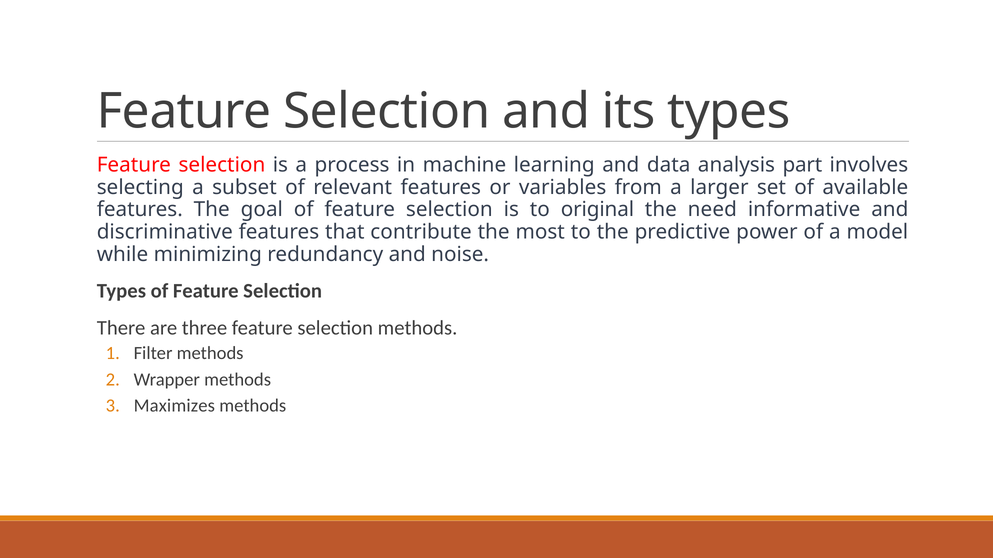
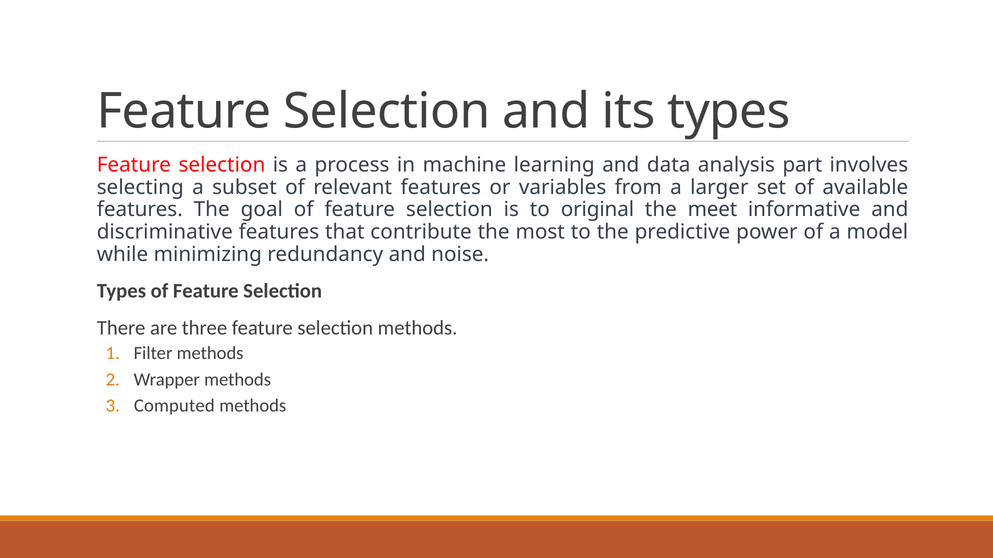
need: need -> meet (712, 210)
Maximizes: Maximizes -> Computed (174, 406)
